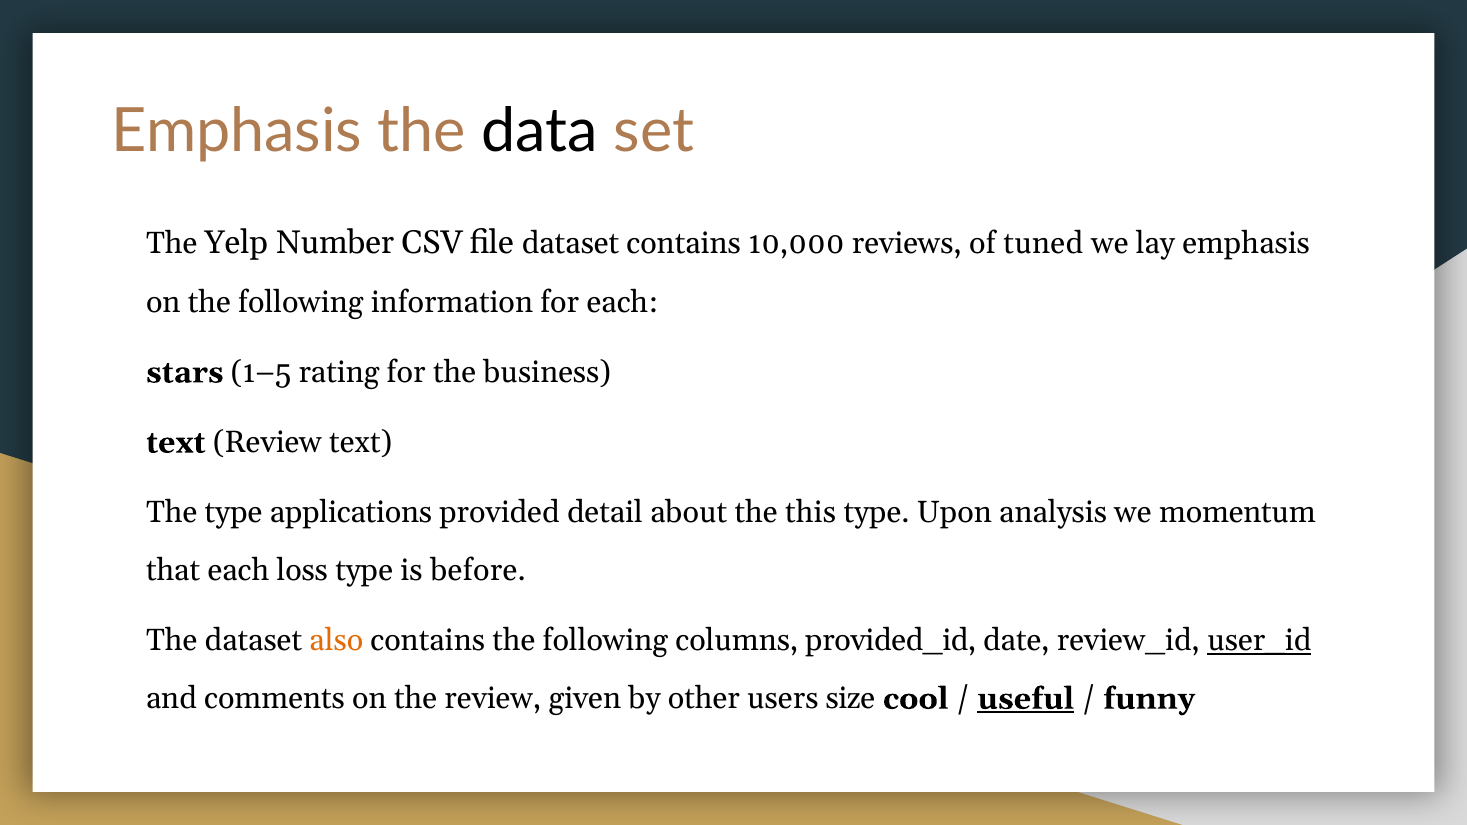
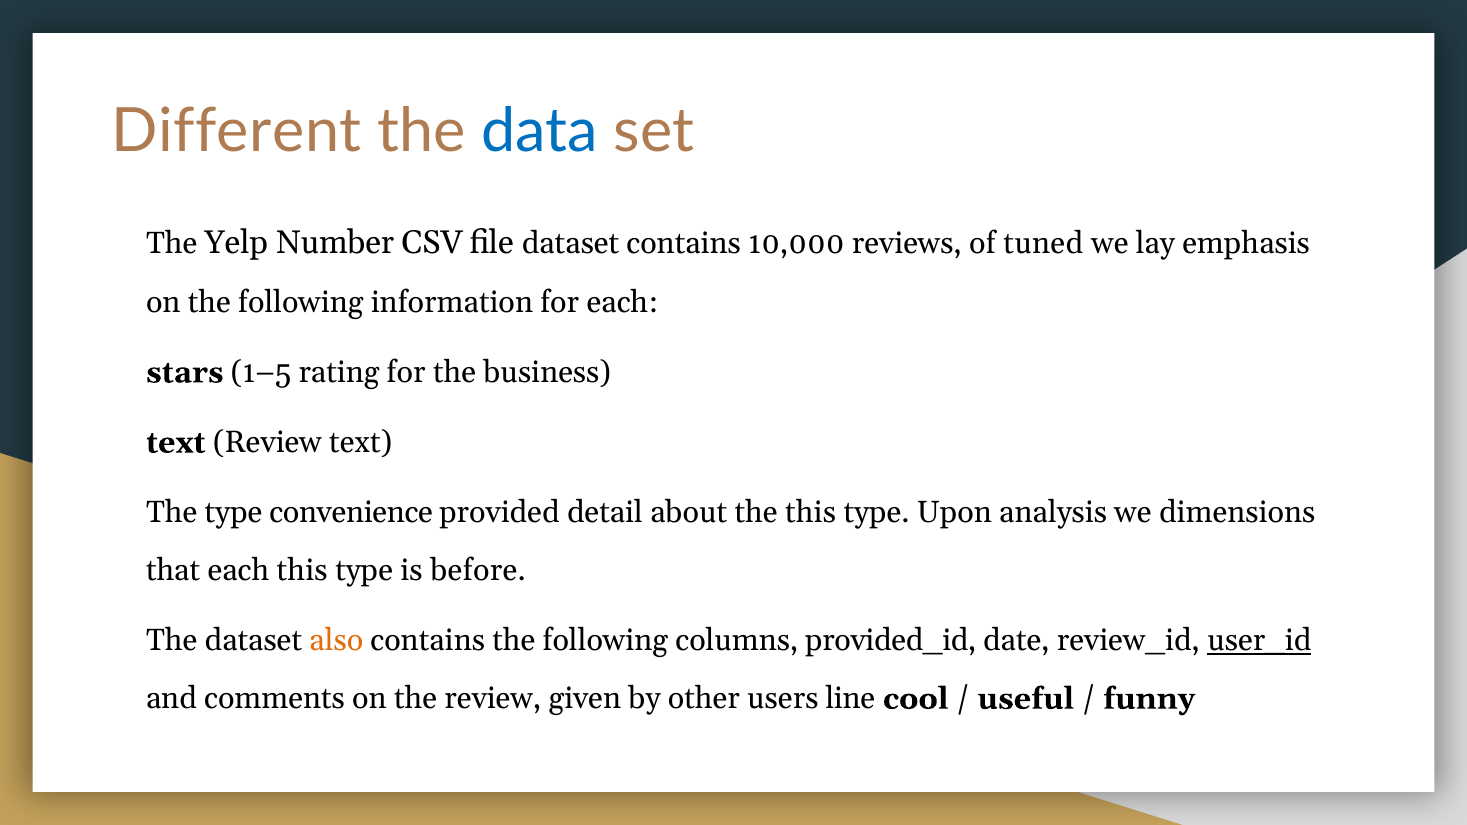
Emphasis: Emphasis -> Different (236, 132)
data colour: black -> blue (540, 132)
applications: applications -> convenience (351, 513)
momentum: momentum -> dimensions (1237, 513)
each loss: loss -> this (302, 571)
size: size -> line (850, 699)
useful underline: present -> none (1026, 699)
